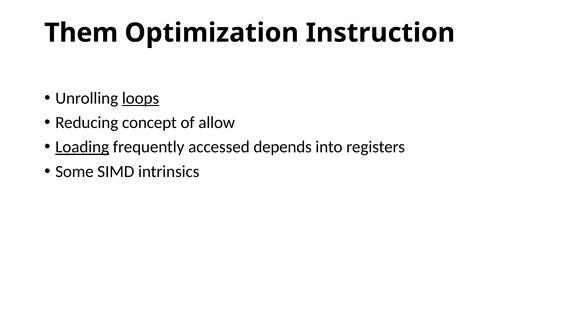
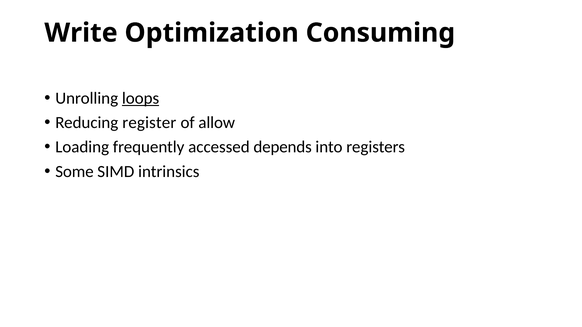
Them: Them -> Write (81, 33)
Instruction: Instruction -> Consuming (380, 33)
concept: concept -> register (149, 123)
Loading underline: present -> none (82, 147)
